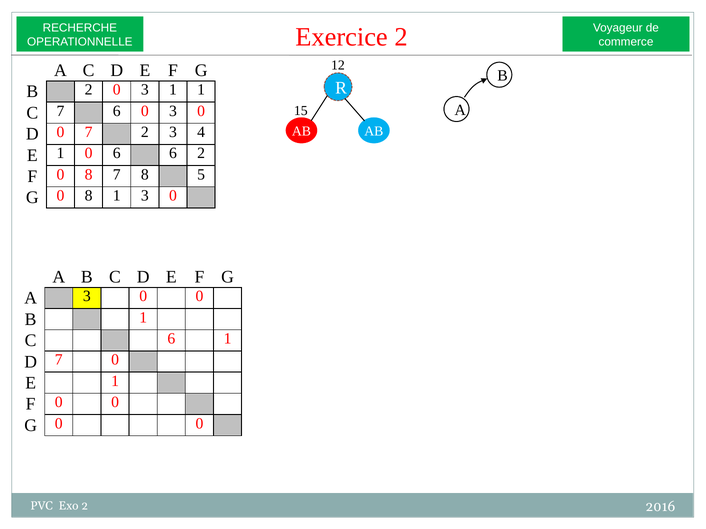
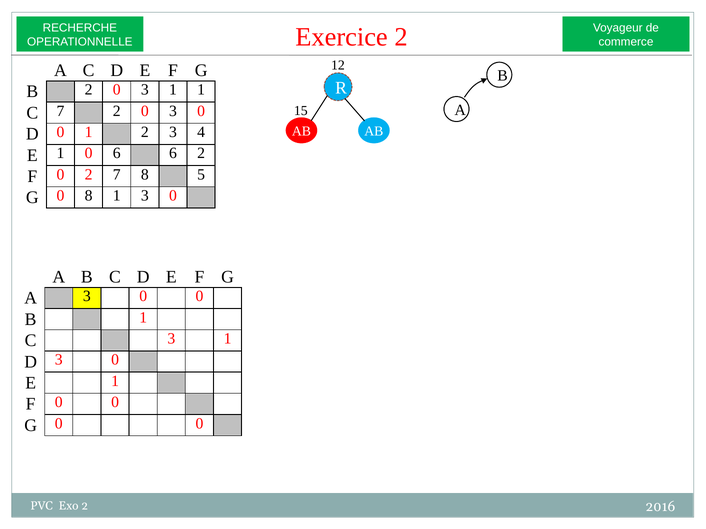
7 6: 6 -> 2 (117, 111)
0 7: 7 -> 1 (89, 132)
F 0 8: 8 -> 2 (89, 175)
C 6: 6 -> 3 (171, 339)
D 7: 7 -> 3 (59, 360)
